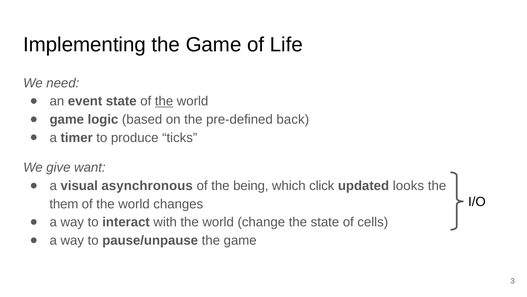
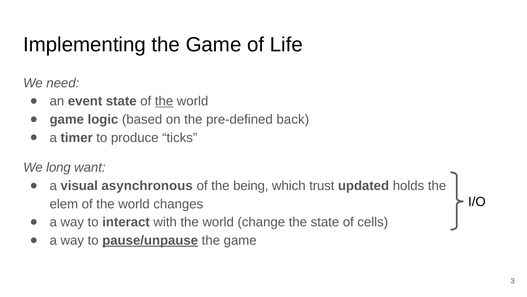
give: give -> long (58, 167)
click: click -> trust (322, 185)
looks: looks -> holds (408, 185)
them: them -> elem (64, 204)
pause/unpause underline: none -> present (150, 240)
